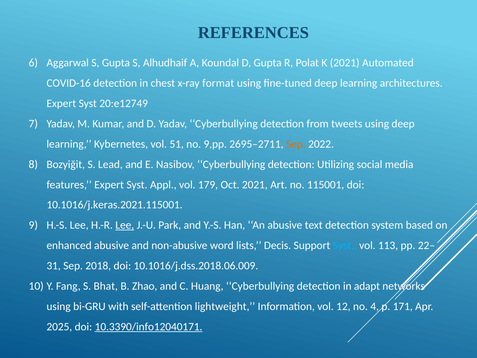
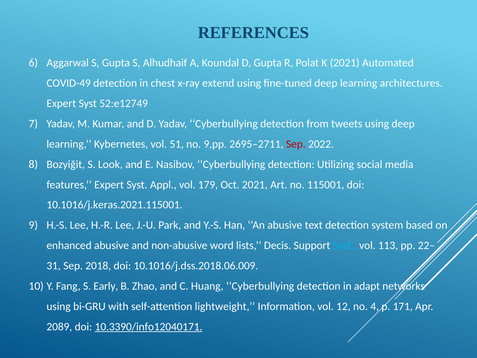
COVID-16: COVID-16 -> COVID-49 (69, 83)
format: format -> extend (218, 83)
20:e12749: 20:e12749 -> 52:e12749 (124, 103)
Sep colour: orange -> red (296, 144)
Lead: Lead -> Look (110, 164)
Lee underline: present -> none (125, 225)
Bhat: Bhat -> Early (106, 286)
2025: 2025 -> 2089 (59, 326)
